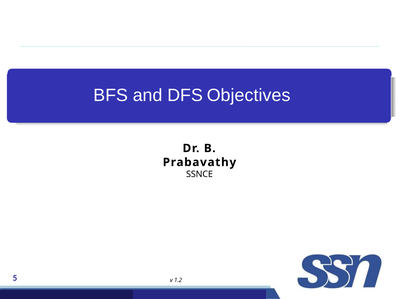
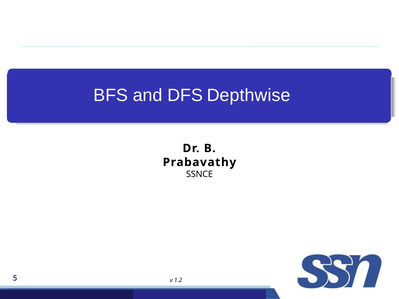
Objectives: Objectives -> Depthwise (249, 95)
